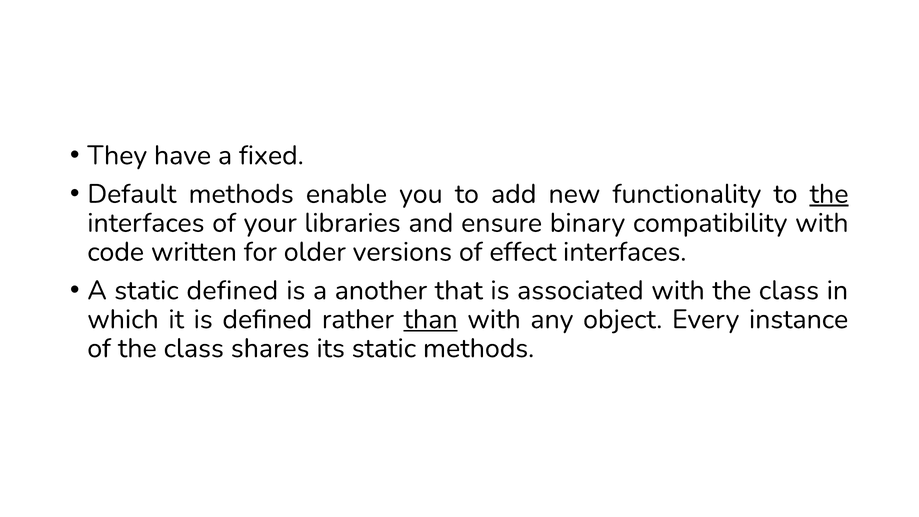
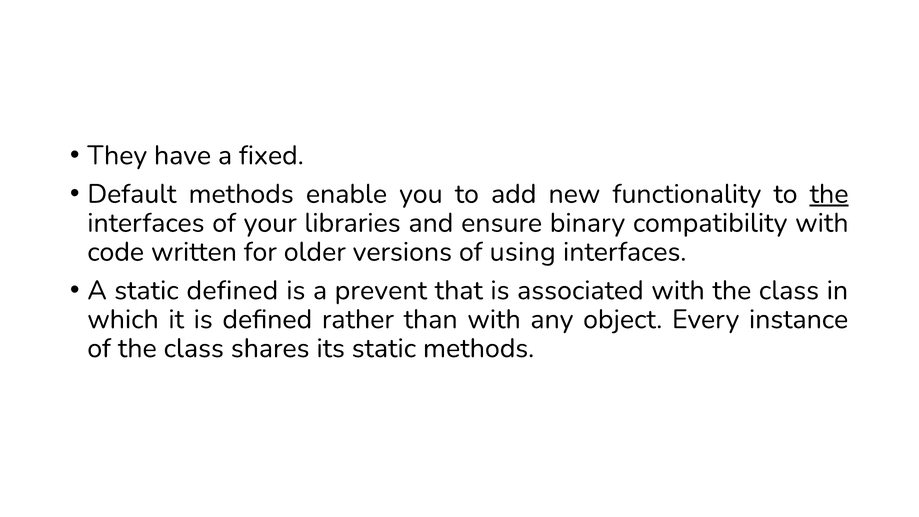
effect: effect -> using (523, 252)
another: another -> prevent (381, 290)
than underline: present -> none (431, 319)
